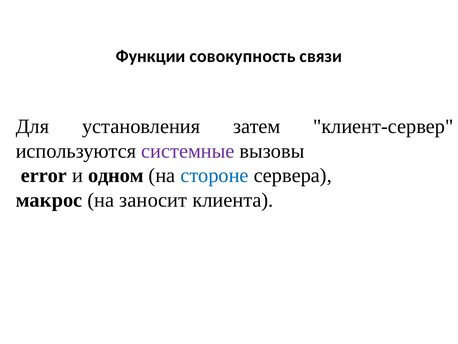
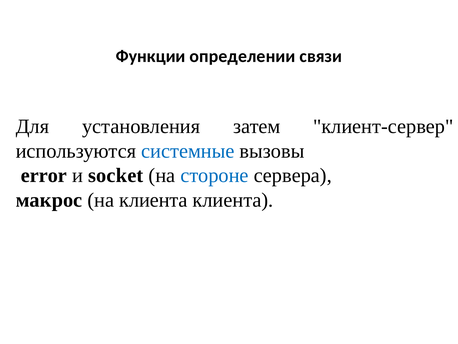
совокупность: совокупность -> определении (243, 56)
системные colour: purple -> blue (188, 151)
одном: одном -> socket (116, 175)
на заносит: заносит -> клиента (153, 200)
